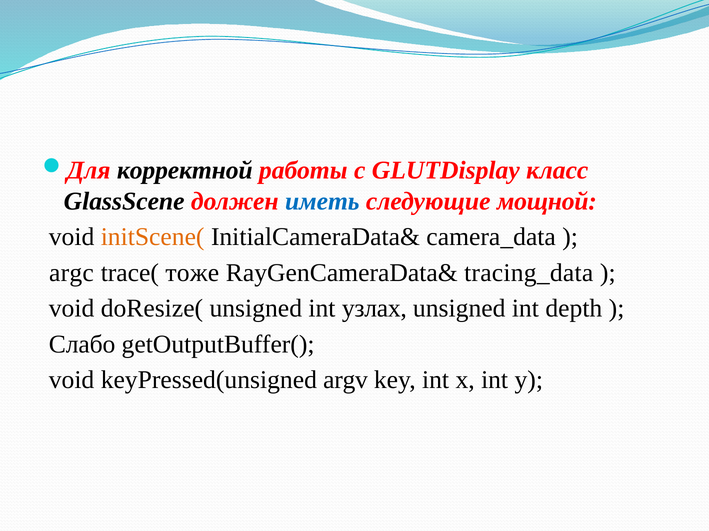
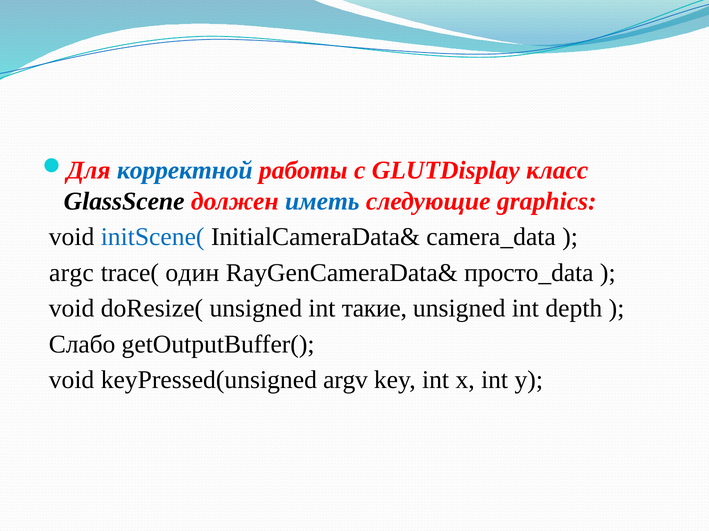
корректной colour: black -> blue (185, 171)
мощной: мощной -> graphics (547, 201)
initScene( colour: orange -> blue (153, 237)
тоже: тоже -> один (192, 273)
tracing_data: tracing_data -> просто_data (529, 273)
узлах: узлах -> такие (374, 309)
